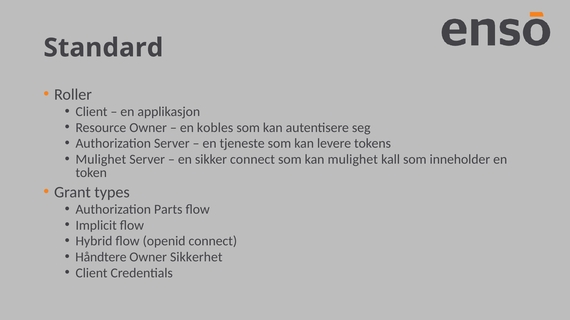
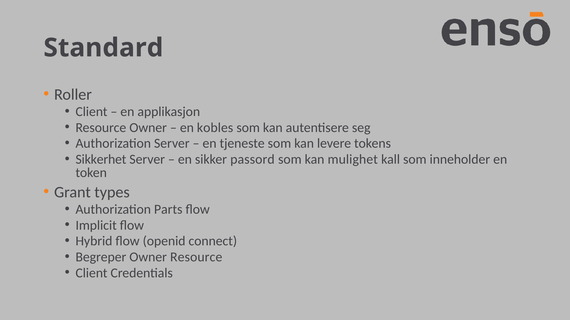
Mulighet: Mulighet -> Sikkerhet (101, 160)
sikker connect: connect -> passord (252, 160)
Håndtere: Håndtere -> Begreper (101, 258)
Owner Sikkerhet: Sikkerhet -> Resource (196, 258)
